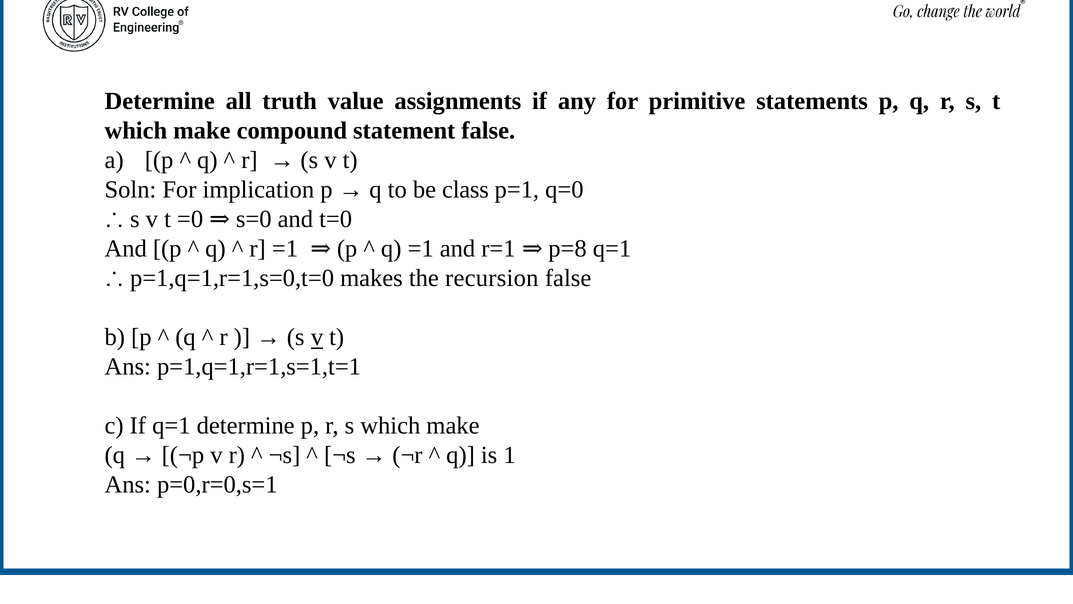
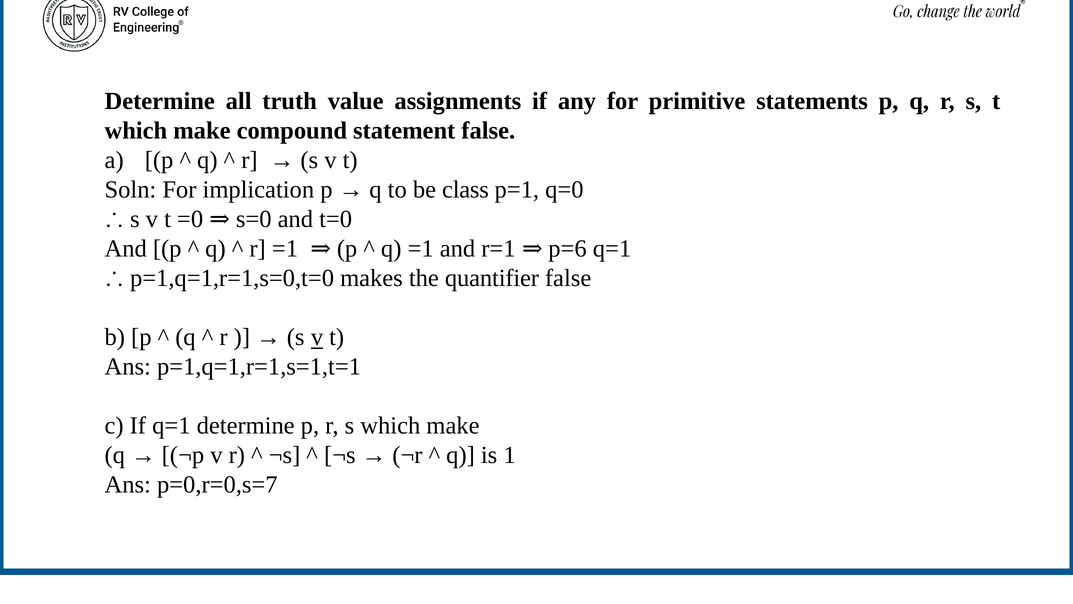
p=8: p=8 -> p=6 (568, 248)
recursion: recursion -> quantifier (492, 278)
p=0,r=0,s=1: p=0,r=0,s=1 -> p=0,r=0,s=7 (217, 484)
